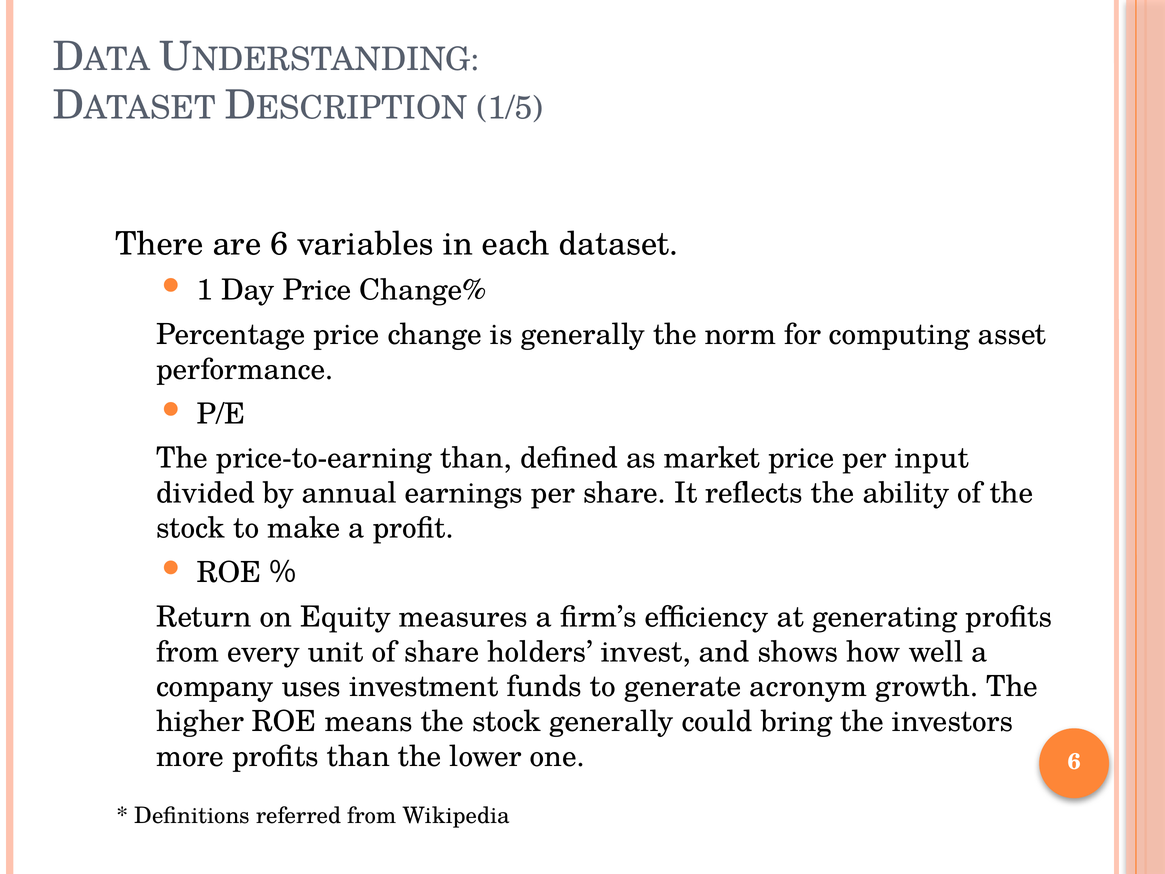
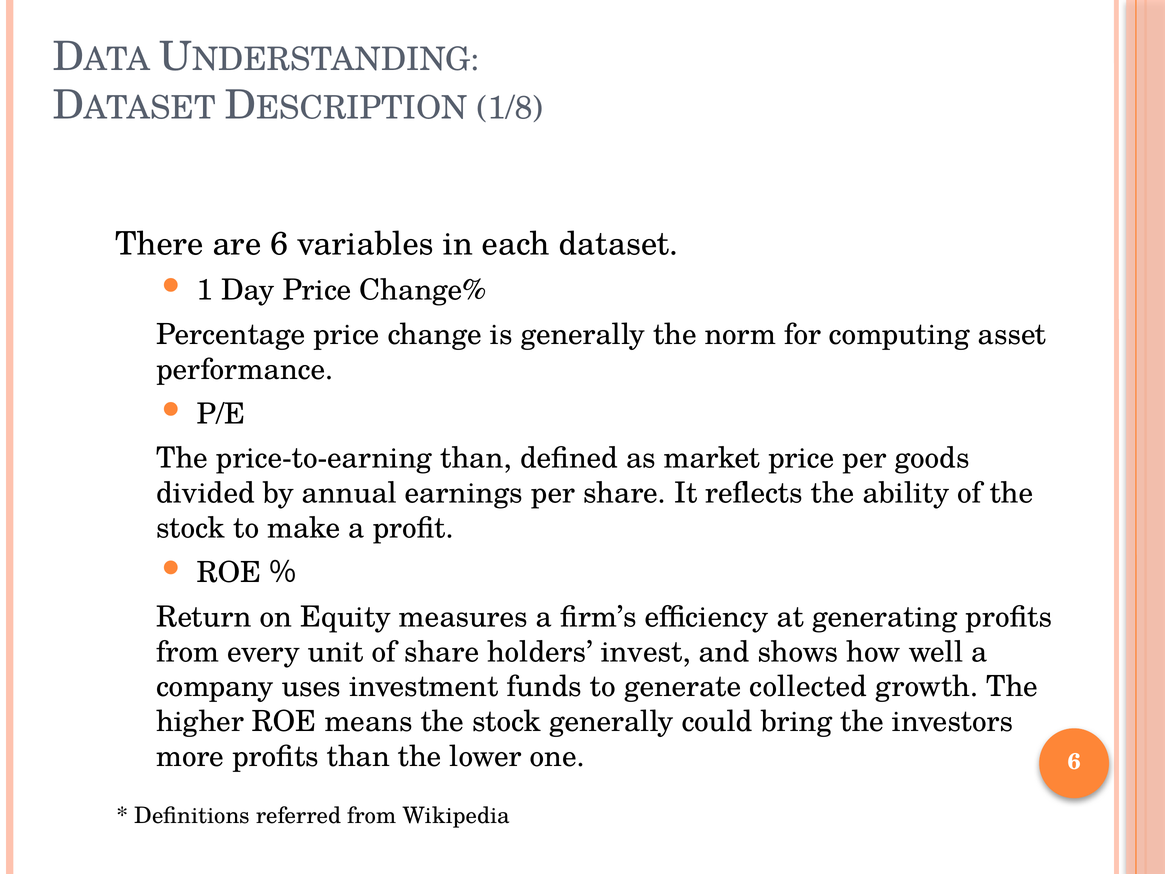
1/5: 1/5 -> 1/8 (510, 108)
input: input -> goods (932, 458)
acronym: acronym -> collected (808, 687)
